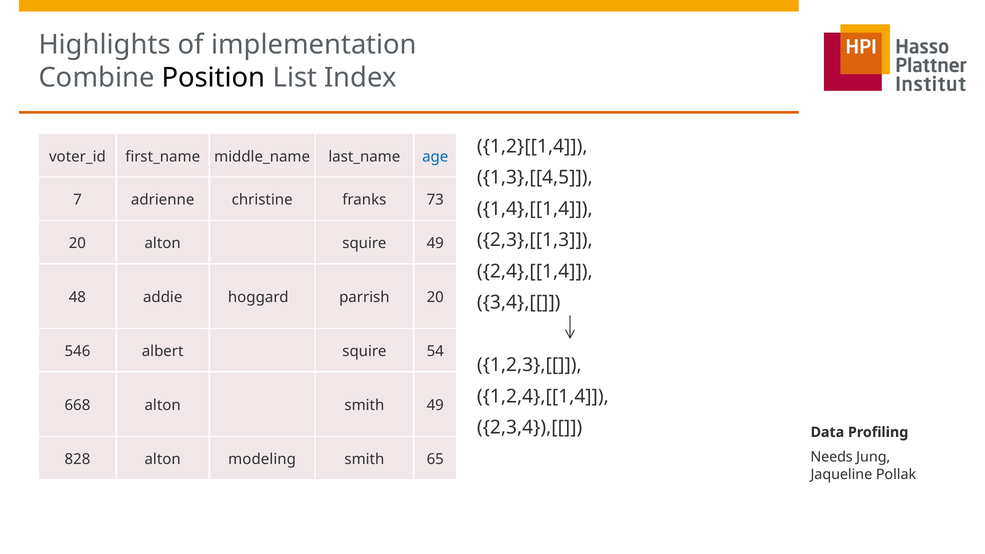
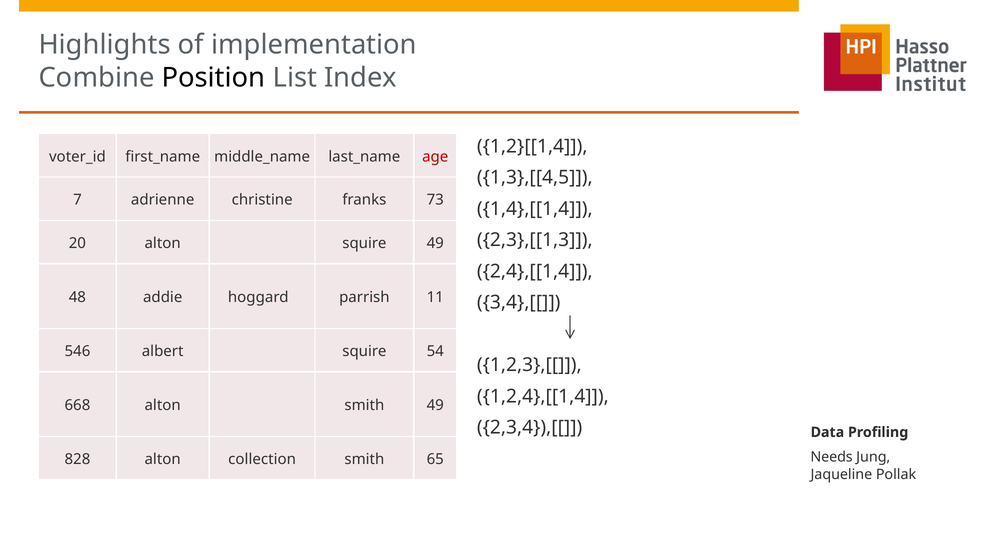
age colour: blue -> red (435, 157)
parrish 20: 20 -> 11 (435, 298)
modeling: modeling -> collection (262, 459)
